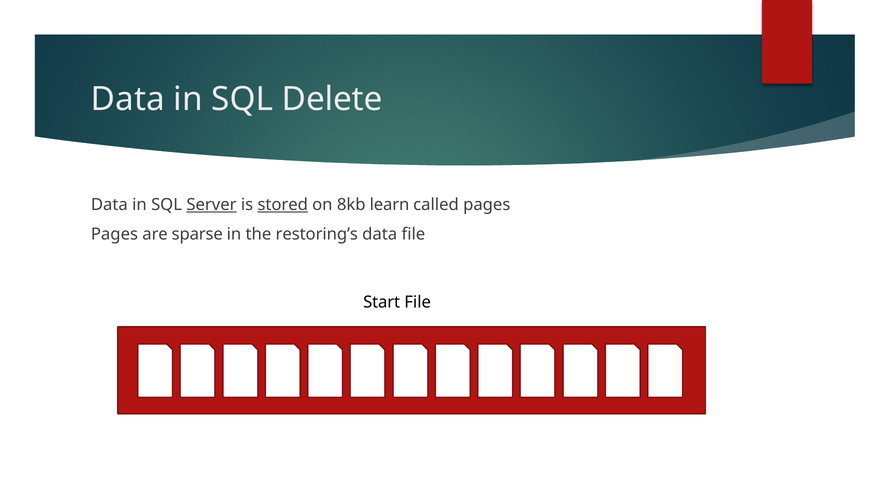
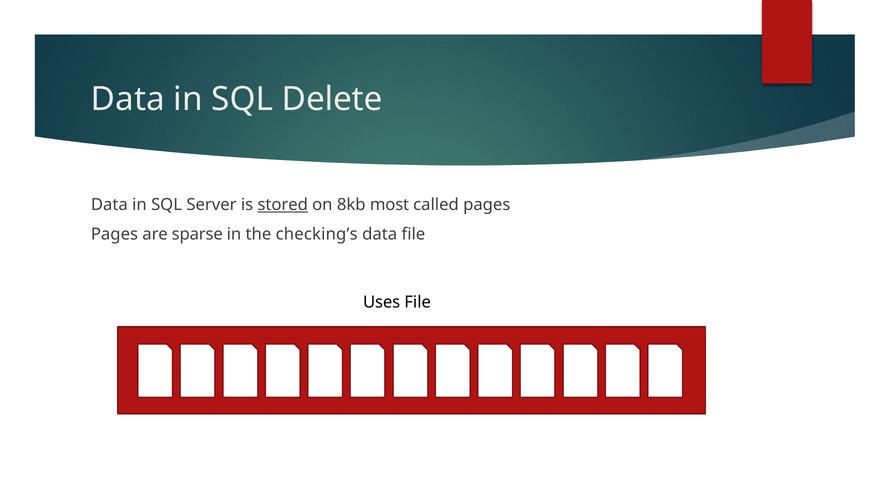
Server underline: present -> none (211, 205)
learn: learn -> most (390, 205)
restoring’s: restoring’s -> checking’s (317, 234)
Start: Start -> Uses (382, 302)
